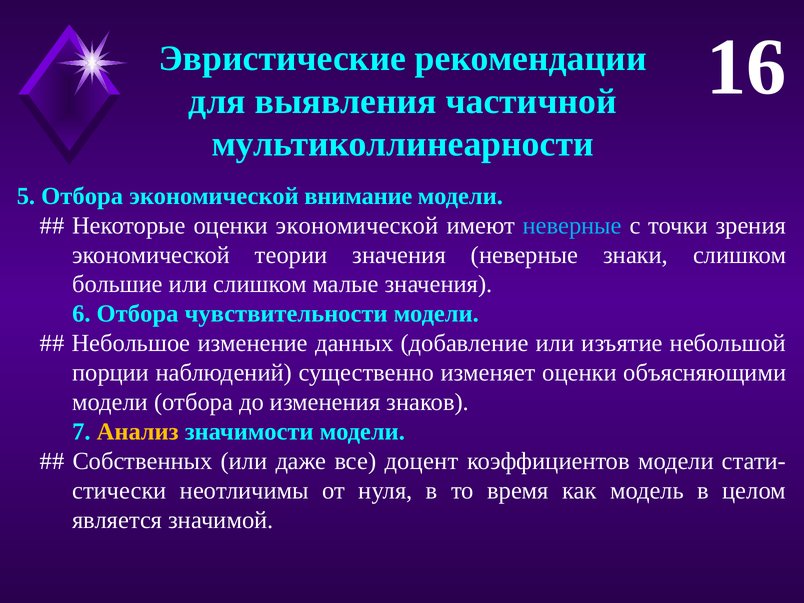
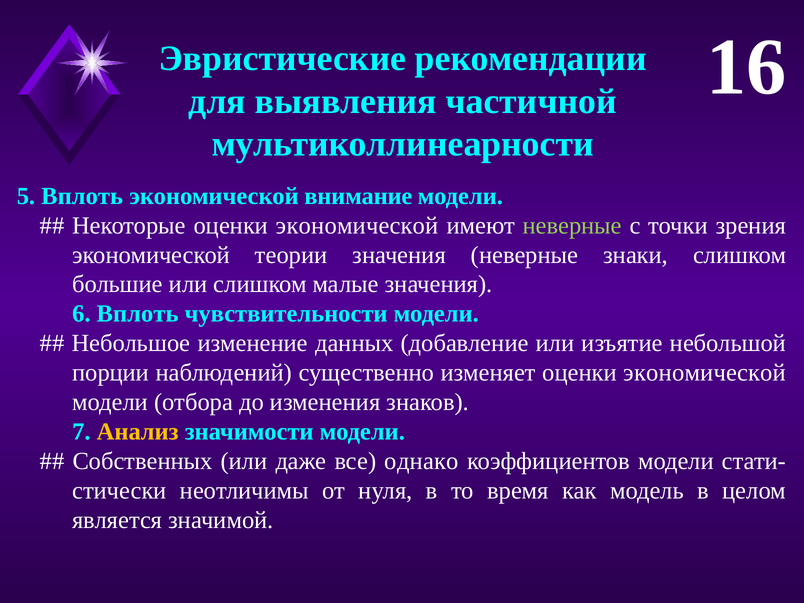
5 Отбора: Отбора -> Вплоть (82, 196)
неверные colour: light blue -> light green (572, 225)
6 Отбора: Отбора -> Вплоть (138, 314)
изменяет оценки объясняющими: объясняющими -> экономической (705, 373)
доцент: доцент -> однако (422, 461)
